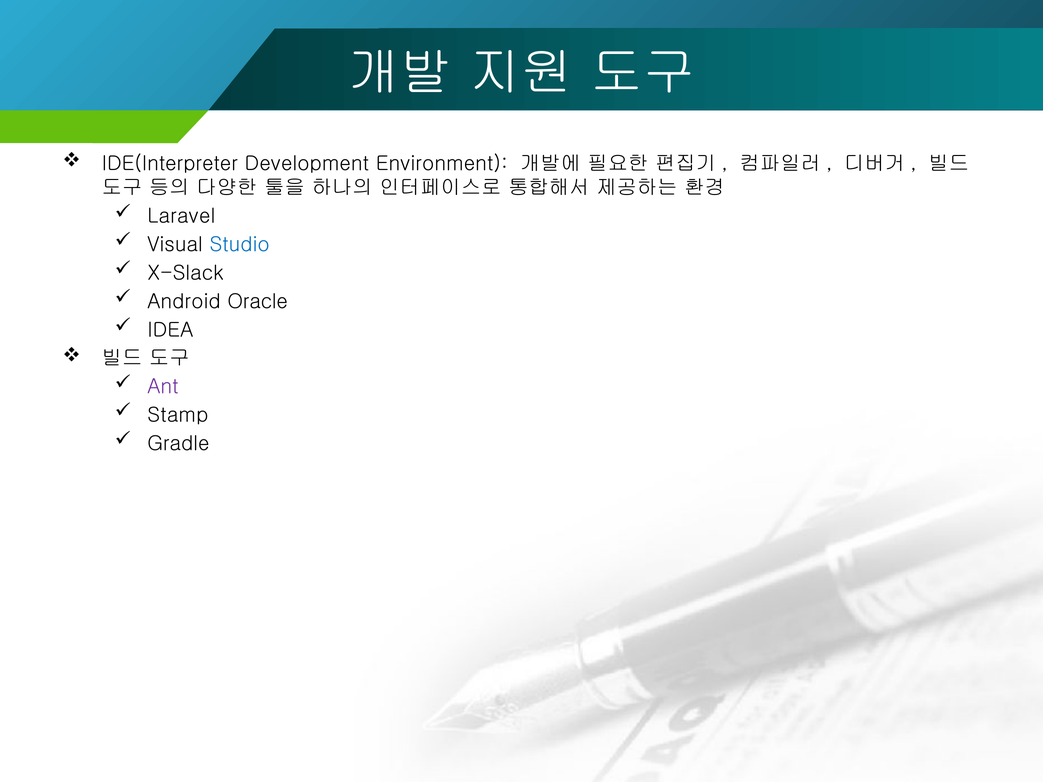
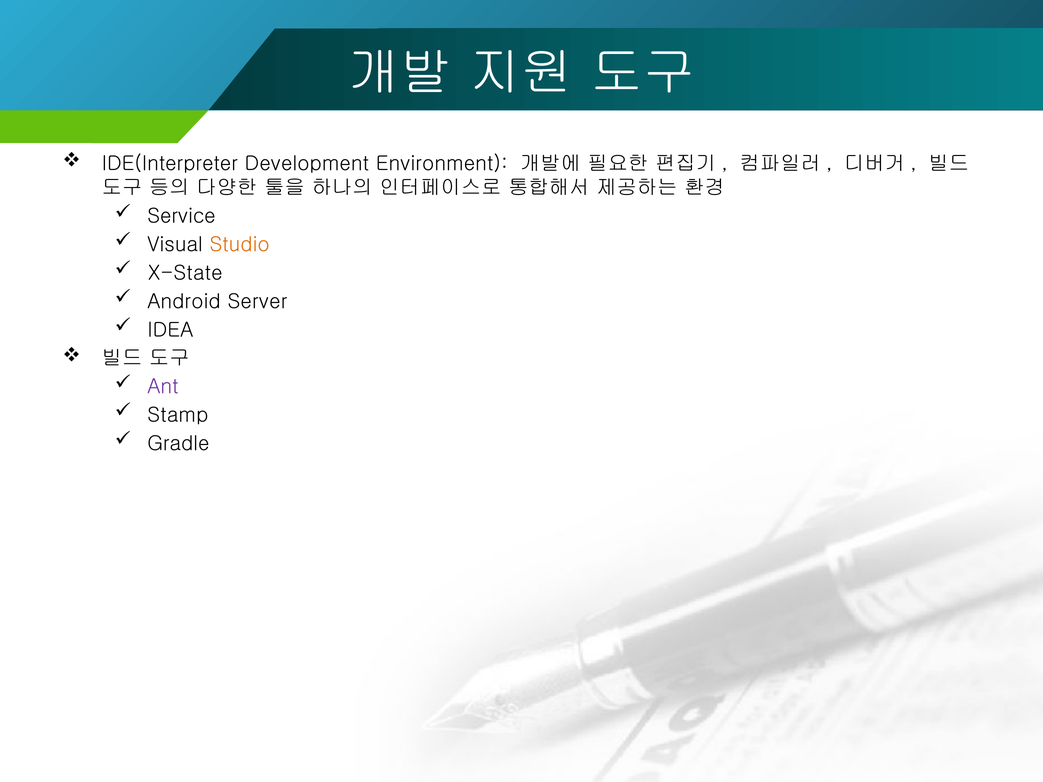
Laravel: Laravel -> Service (182, 216)
Studio colour: blue -> orange (240, 245)
X-Slack: X-Slack -> X-State (185, 273)
Oracle: Oracle -> Server (258, 302)
